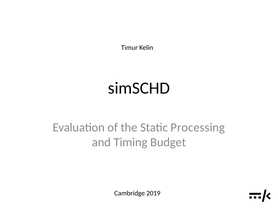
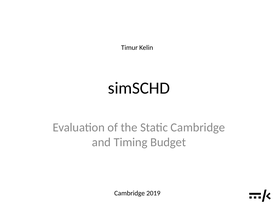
Static Processing: Processing -> Cambridge (198, 128)
